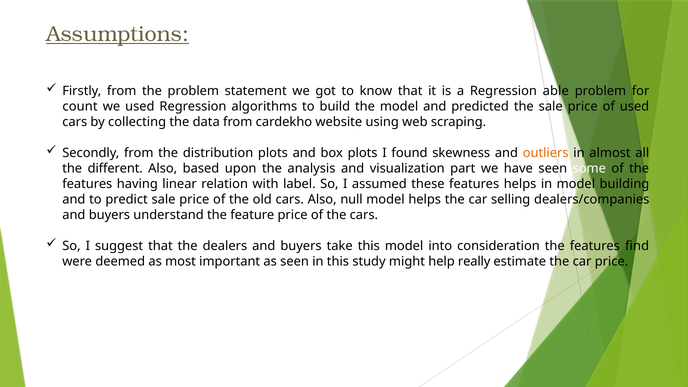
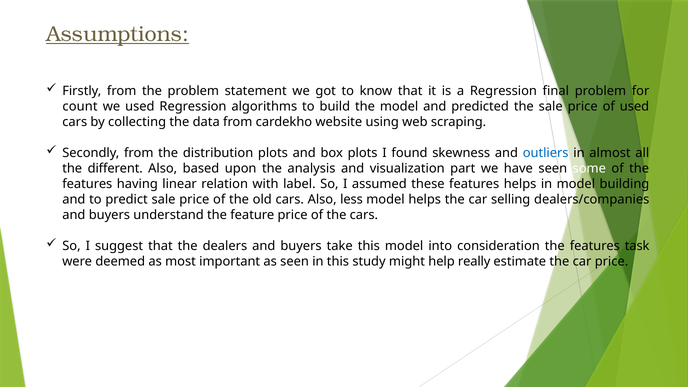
able: able -> final (556, 91)
outliers colour: orange -> blue (546, 153)
null: null -> less (352, 200)
find: find -> task (637, 246)
